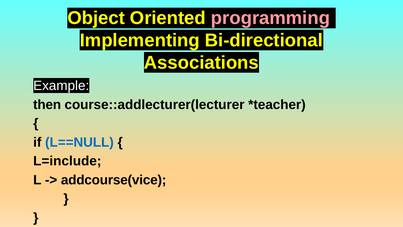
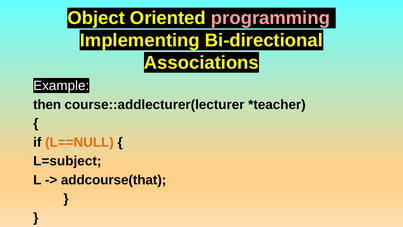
L==NULL colour: blue -> orange (79, 142)
L=include: L=include -> L=subject (67, 161)
addcourse(vice: addcourse(vice -> addcourse(that (114, 180)
